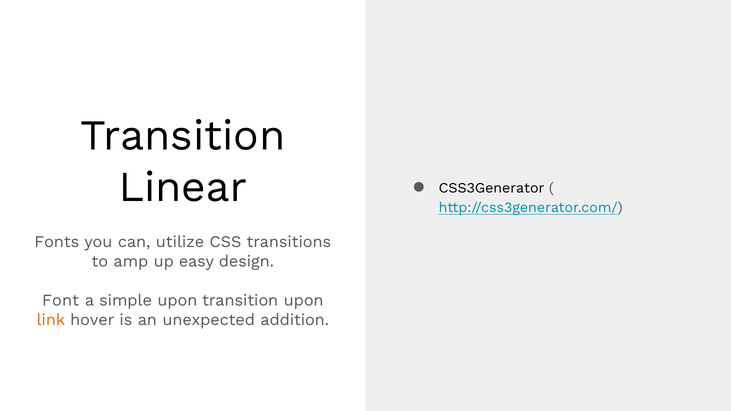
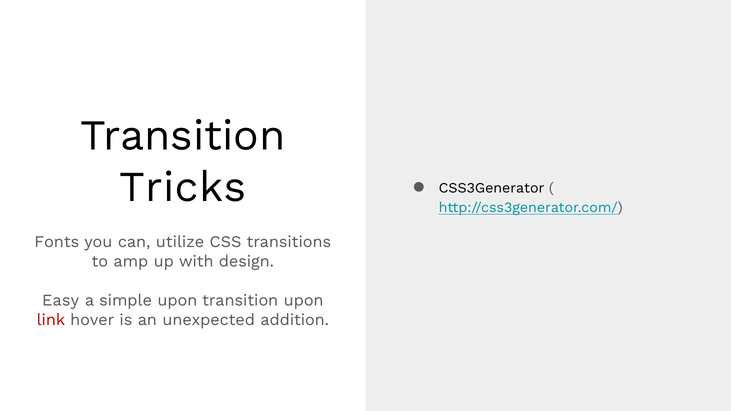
Linear: Linear -> Tricks (183, 187)
easy: easy -> with (196, 262)
Font: Font -> Easy (61, 301)
link colour: orange -> red (51, 320)
